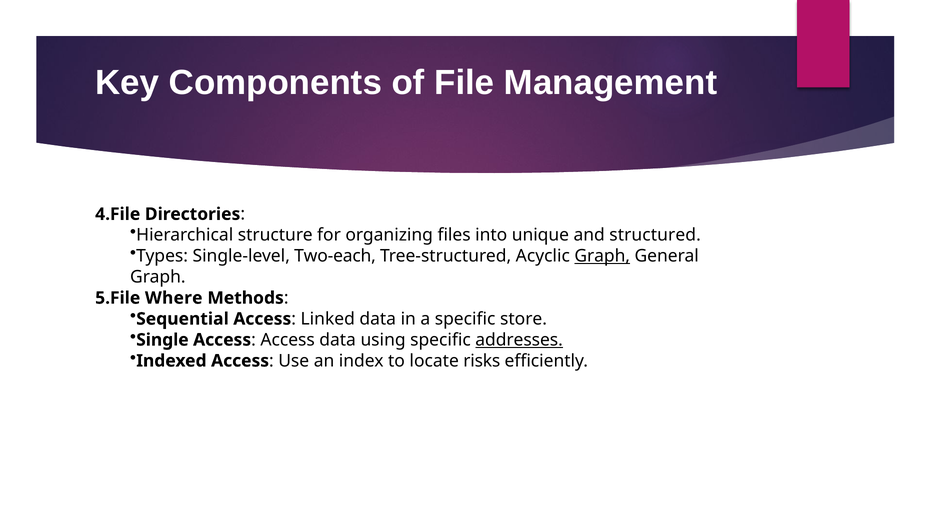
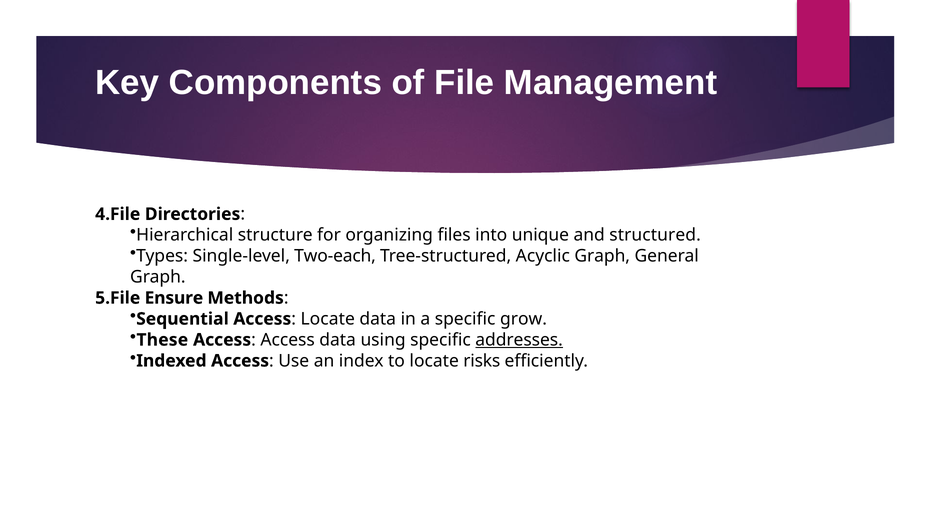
Graph underline: present -> none (602, 256)
Where: Where -> Ensure (174, 298)
Linked: Linked -> Locate (328, 319)
store: store -> grow (524, 319)
Single: Single -> These (162, 340)
